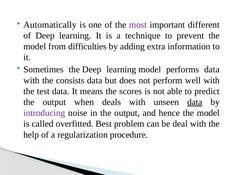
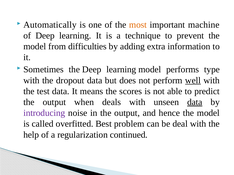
most colour: purple -> orange (138, 25)
different: different -> machine (204, 25)
performs data: data -> type (212, 70)
consists: consists -> dropout (70, 81)
well underline: none -> present (193, 81)
procedure: procedure -> continued (129, 135)
